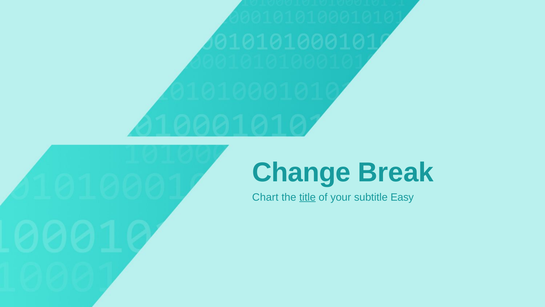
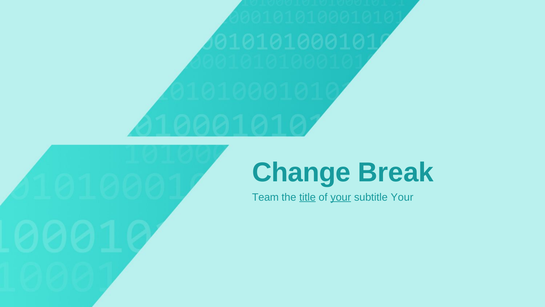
Chart: Chart -> Team (265, 197)
your underline: none -> present (341, 197)
subtitle Easy: Easy -> Your (402, 197)
